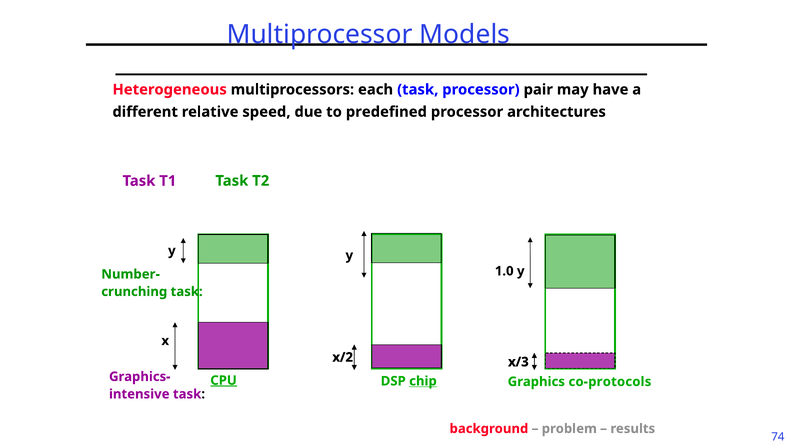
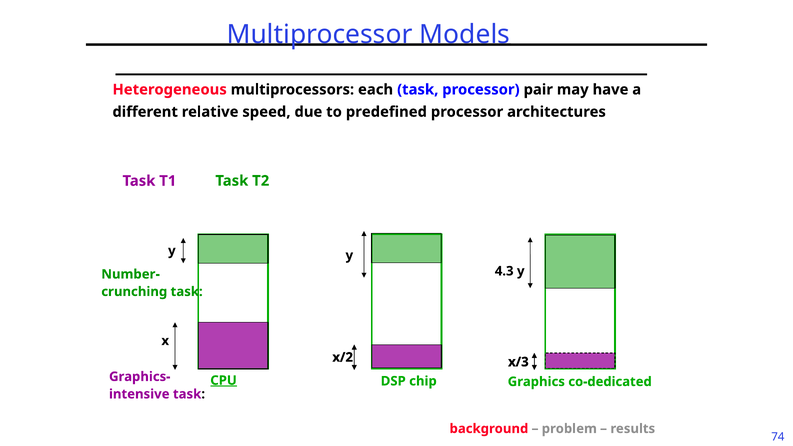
1.0: 1.0 -> 4.3 (504, 271)
chip underline: present -> none (423, 381)
co-protocols: co-protocols -> co-dedicated (610, 382)
